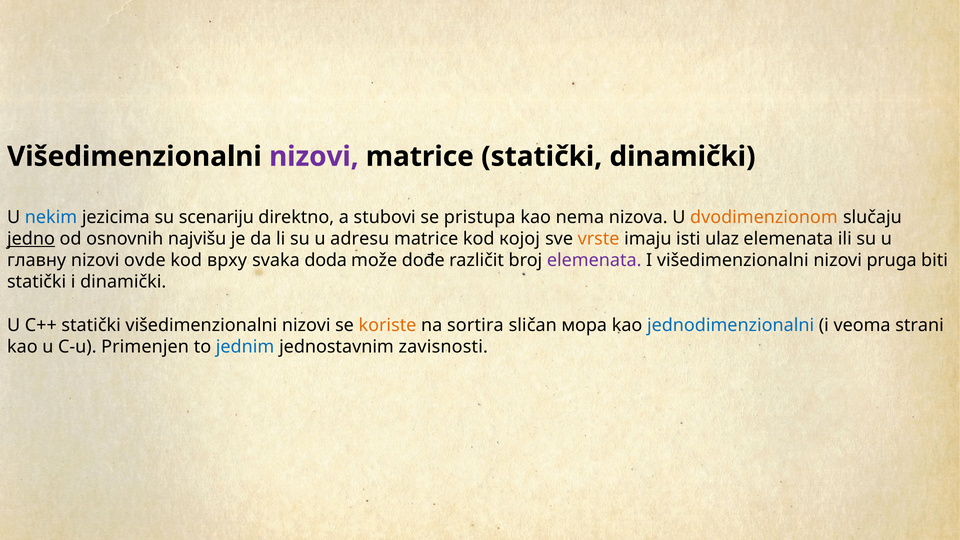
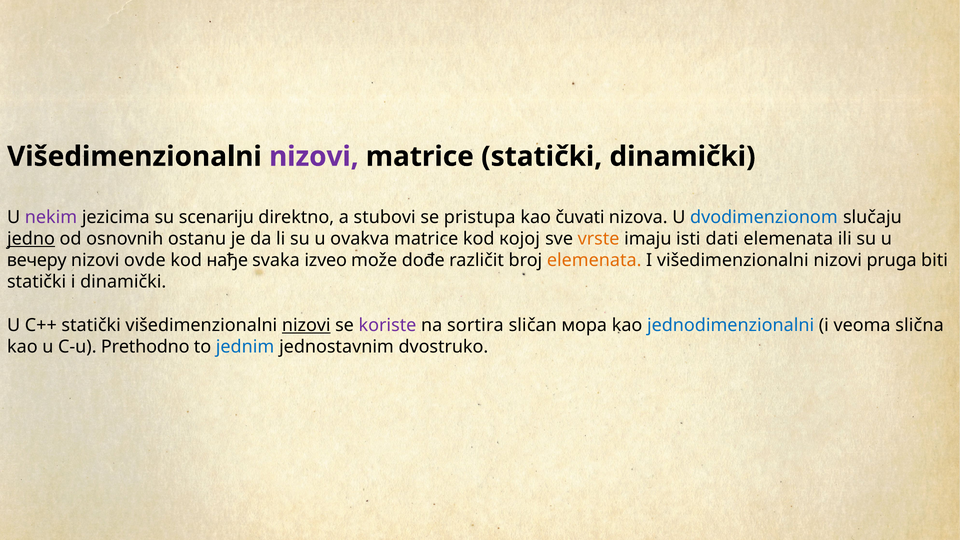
nekim colour: blue -> purple (51, 217)
nema: nema -> čuvati (580, 217)
dvodimenzionom colour: orange -> blue (764, 217)
najvišu: najvišu -> ostanu (197, 239)
adresu: adresu -> ovakva (360, 239)
ulaz: ulaz -> dati (722, 239)
главну: главну -> вечеру (37, 260)
врху: врху -> нађе (227, 260)
doda: doda -> izveo (326, 260)
elemenata colour: purple -> orange (594, 260)
nizovi underline: none -> present (306, 325)
koriste colour: orange -> purple (387, 325)
strani: strani -> slična (920, 325)
Primenjen: Primenjen -> Prethodno (145, 347)
zavisnosti: zavisnosti -> dvostruko (443, 347)
